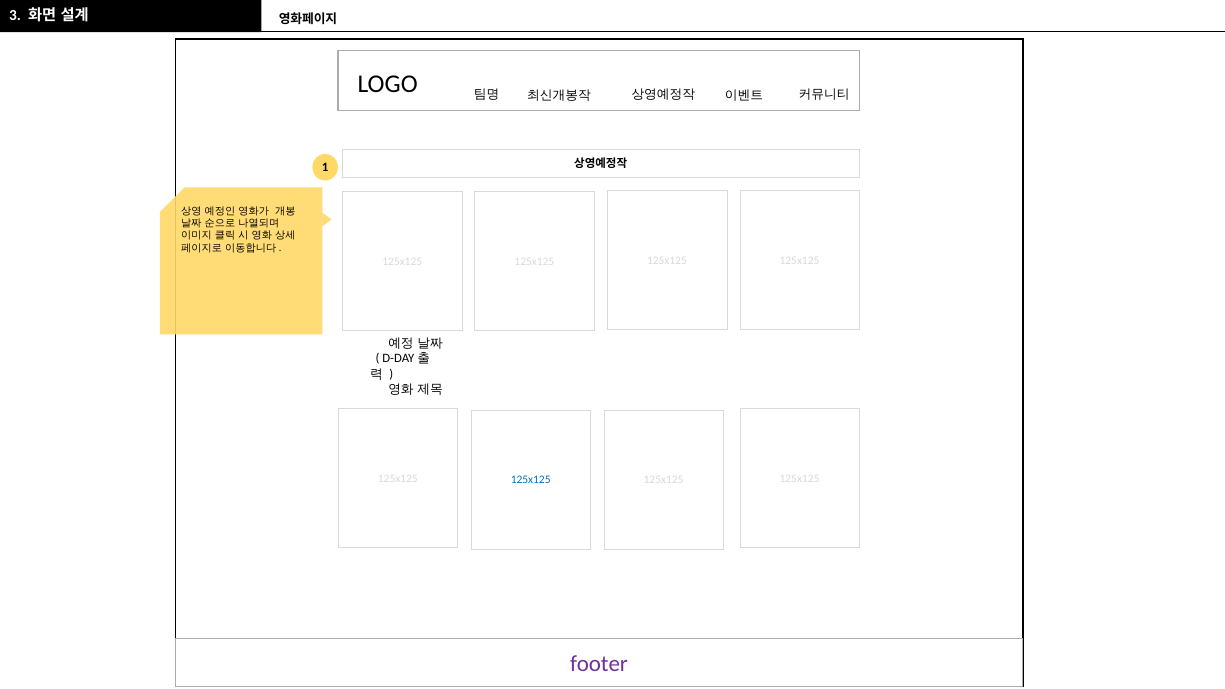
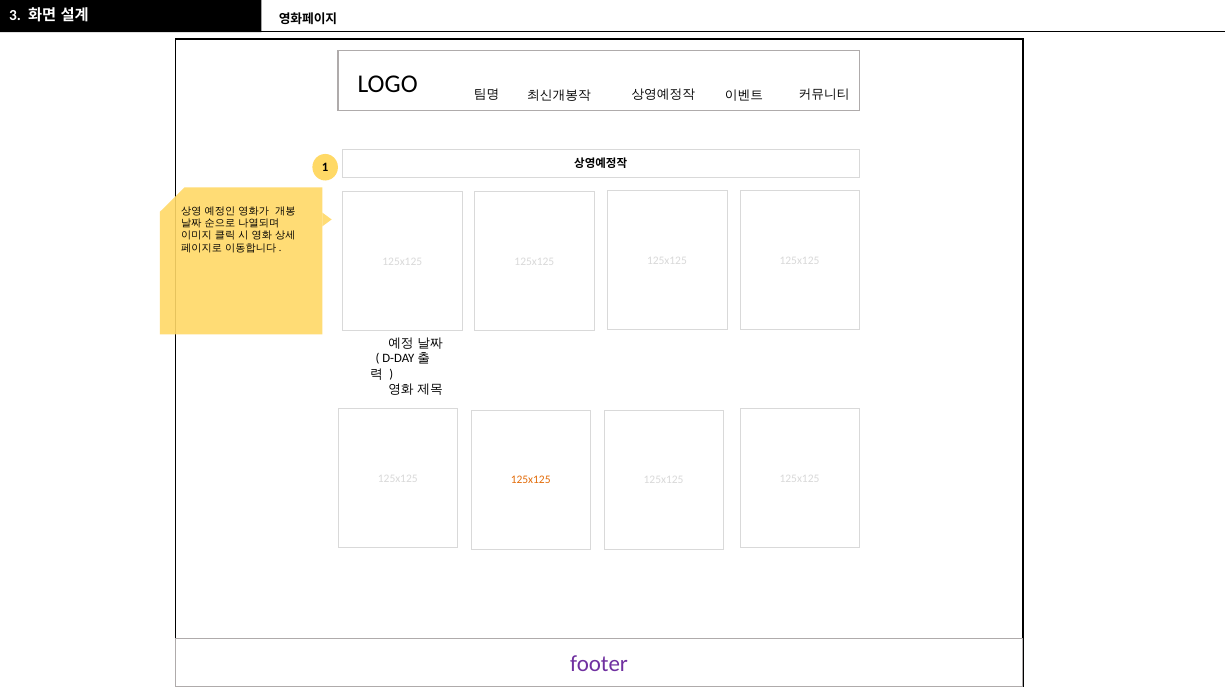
125x125 colour: blue -> orange (531, 480)
